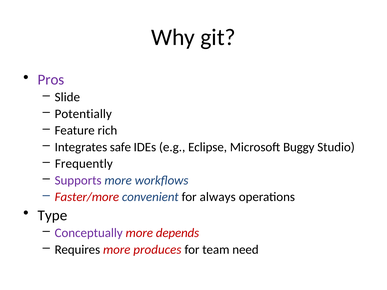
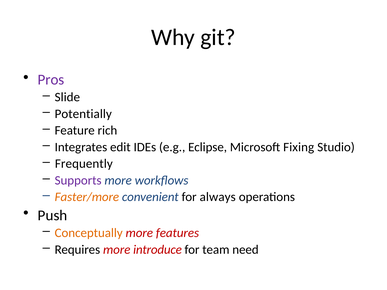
safe: safe -> edit (120, 147)
Buggy: Buggy -> Fixing (299, 147)
Faster/more colour: red -> orange (87, 197)
Type: Type -> Push (53, 216)
Conceptually colour: purple -> orange (89, 233)
depends: depends -> features (177, 233)
produces: produces -> introduce (158, 250)
